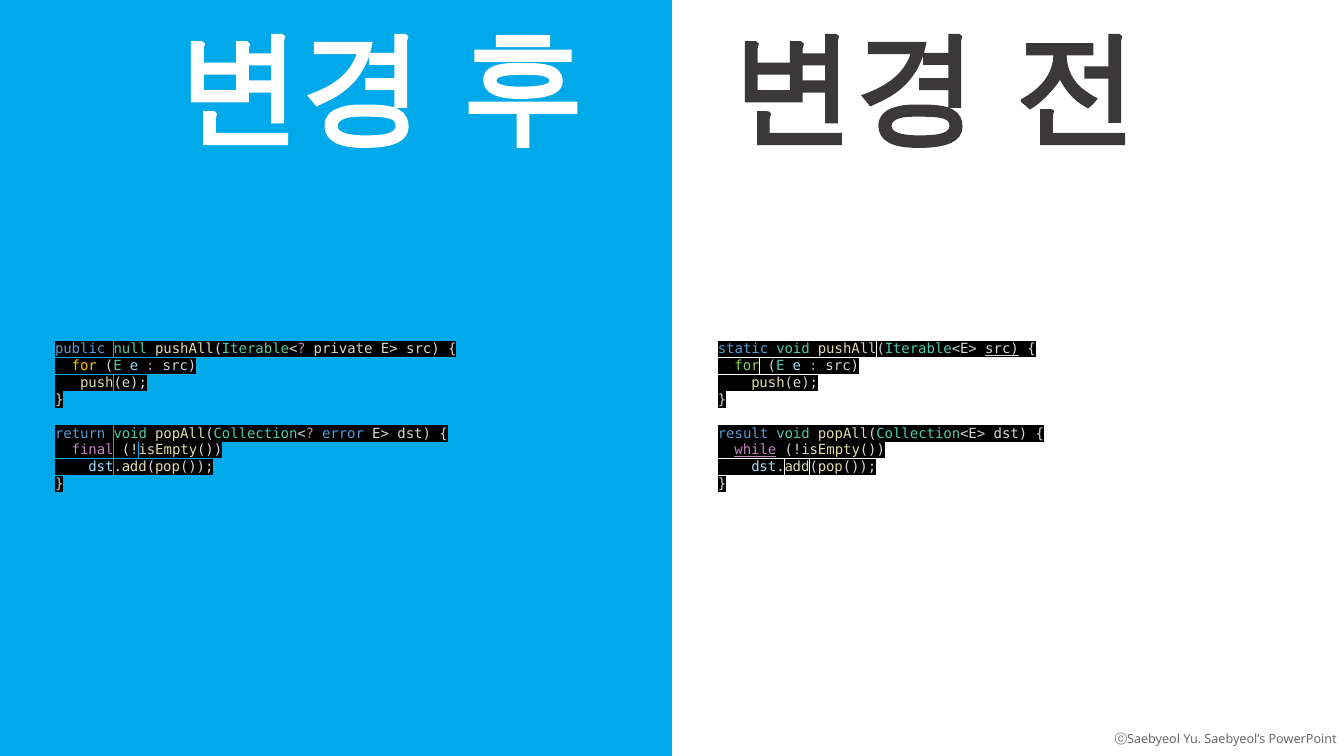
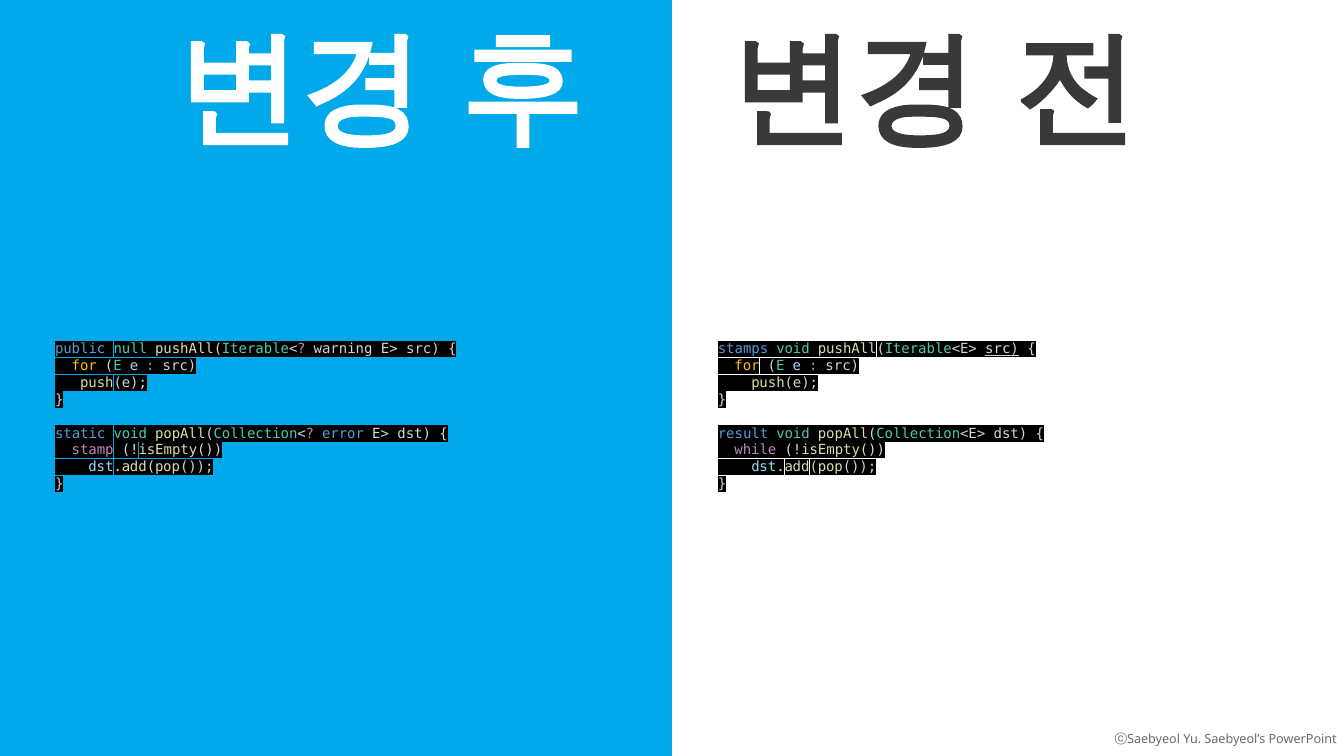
private: private -> warning (343, 349)
static: static -> stamps (743, 349)
for colour: light green -> yellow (747, 366)
return: return -> static (80, 433)
final: final -> stamp (93, 450)
while underline: present -> none (755, 450)
